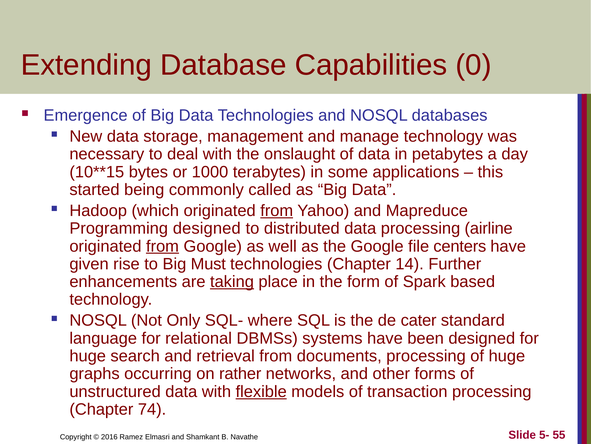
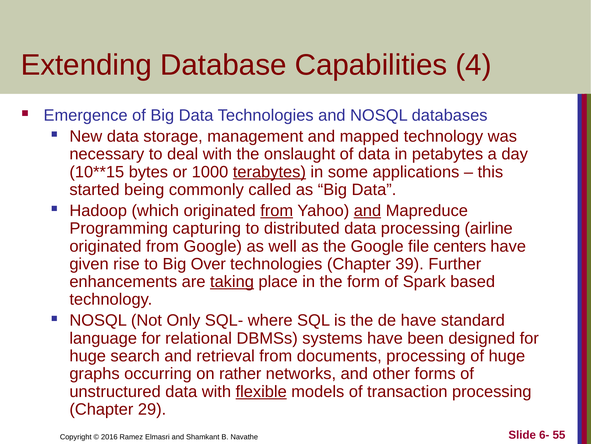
0: 0 -> 4 (474, 65)
manage: manage -> mapped (369, 136)
terabytes underline: none -> present (269, 172)
and underline: none -> present (367, 210)
Programming designed: designed -> capturing (207, 228)
from underline: present -> none (162, 246)
Must: Must -> Over (208, 264)
14: 14 -> 39 (410, 264)
de cater: cater -> have (419, 320)
74: 74 -> 29 (152, 409)
5-: 5- -> 6- (544, 434)
